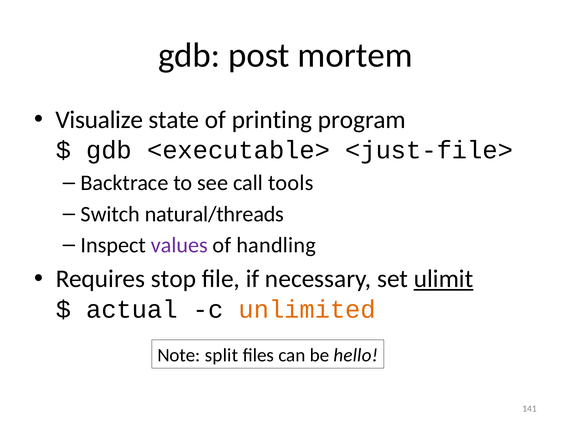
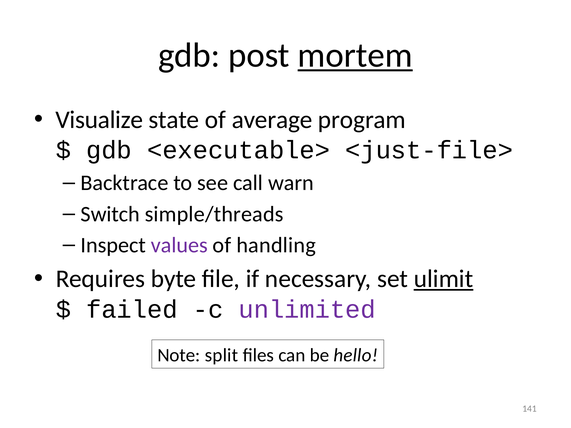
mortem underline: none -> present (355, 55)
printing: printing -> average (272, 120)
tools: tools -> warn (291, 183)
natural/threads: natural/threads -> simple/threads (214, 214)
stop: stop -> byte (174, 279)
actual: actual -> failed (132, 310)
unlimited colour: orange -> purple (307, 310)
